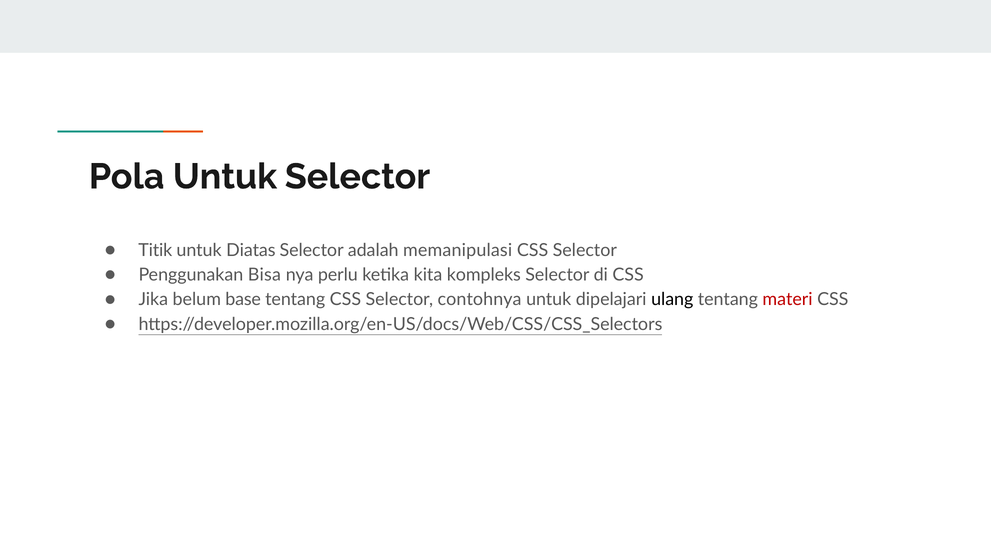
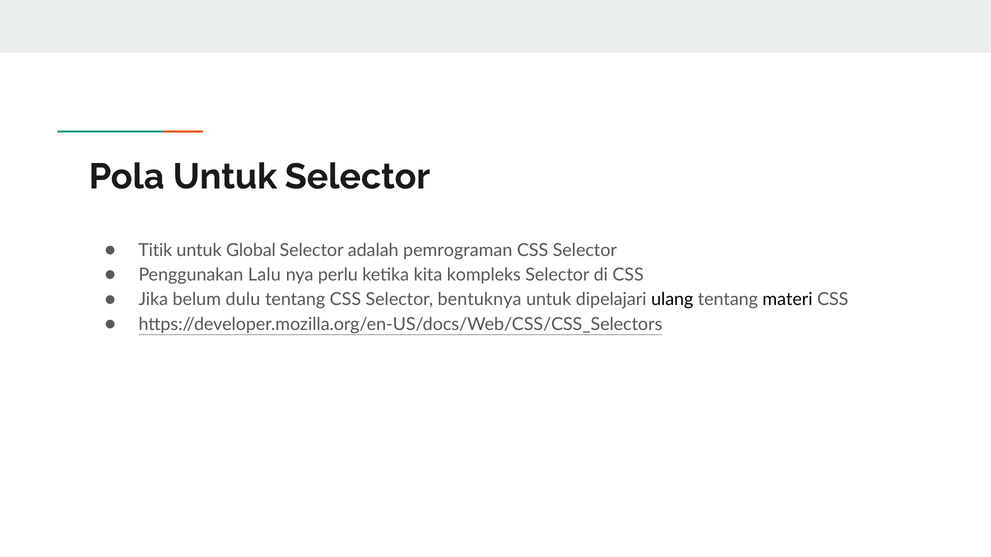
Diatas: Diatas -> Global (251, 250)
memanipulasi: memanipulasi -> pemrograman (458, 250)
Bisa: Bisa -> Lalu (264, 275)
base: base -> dulu (243, 300)
contohnya: contohnya -> bentuknya (480, 300)
materi colour: red -> black (788, 300)
